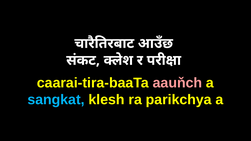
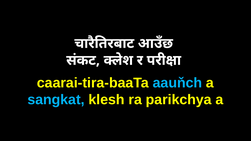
aauňch colour: pink -> light blue (177, 83)
